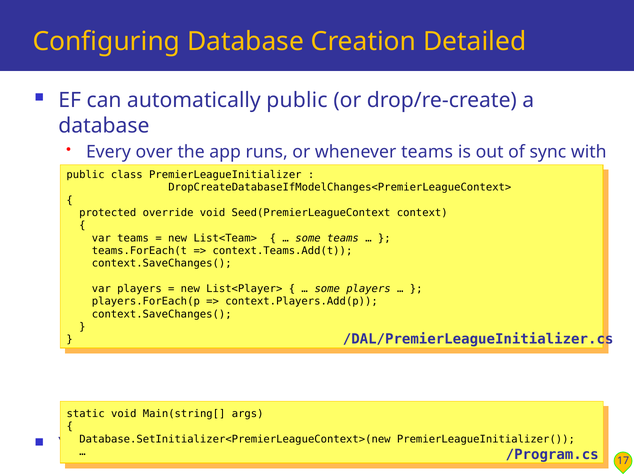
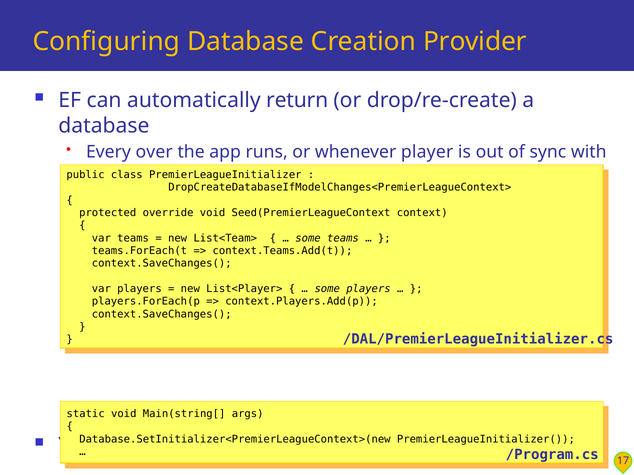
Detailed: Detailed -> Provider (475, 41)
automatically public: public -> return (297, 100)
whenever teams: teams -> player (427, 152)
